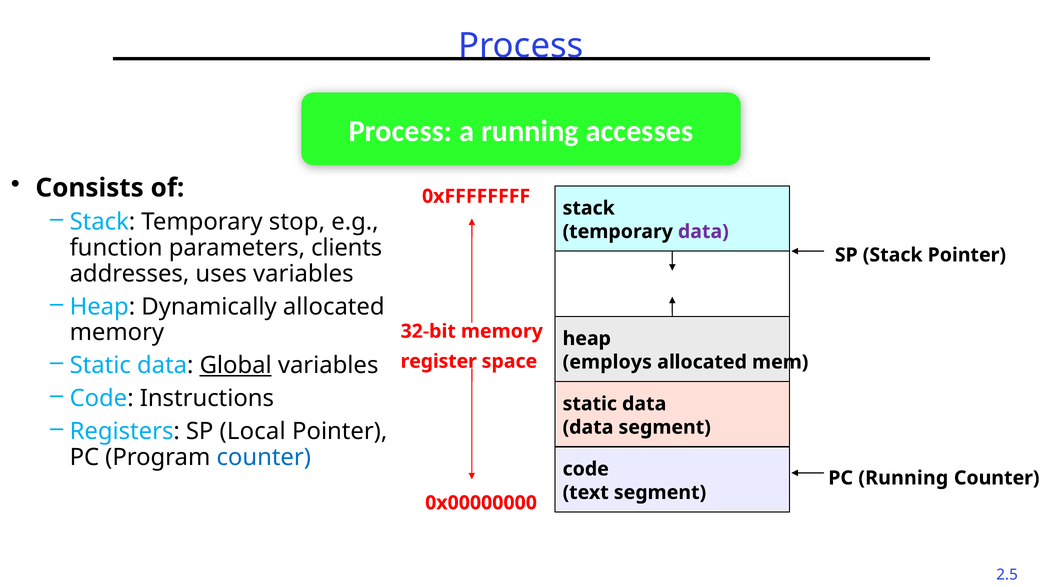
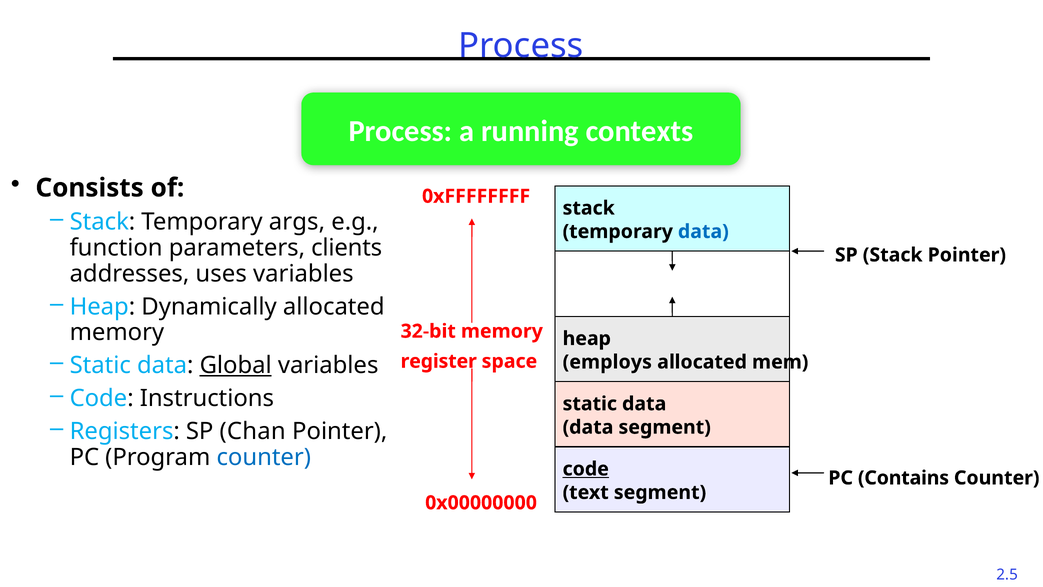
accesses: accesses -> contexts (639, 131)
stop: stop -> args (297, 222)
data colour: purple -> blue (703, 231)
Local: Local -> Chan (253, 431)
code underline: none -> present (586, 469)
PC Running: Running -> Contains (903, 478)
